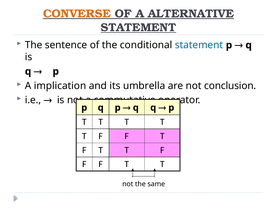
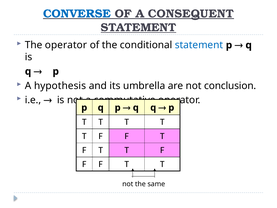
CONVERSE colour: orange -> blue (77, 14)
ALTERNATIVE: ALTERNATIVE -> CONSEQUENT (191, 14)
The sentence: sentence -> operator (66, 45)
implication: implication -> hypothesis (60, 86)
